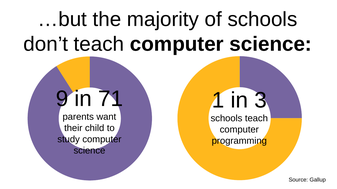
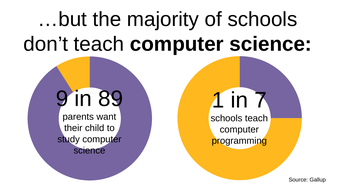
71: 71 -> 89 (111, 99)
3: 3 -> 7 (260, 100)
